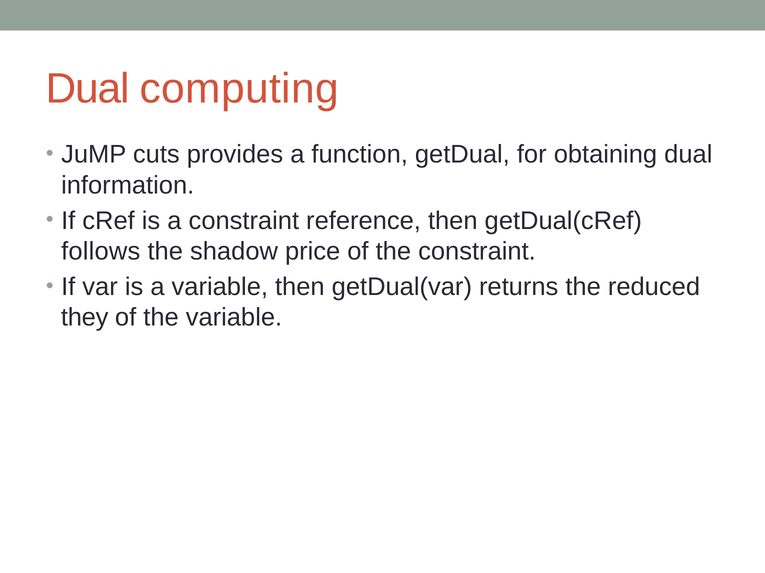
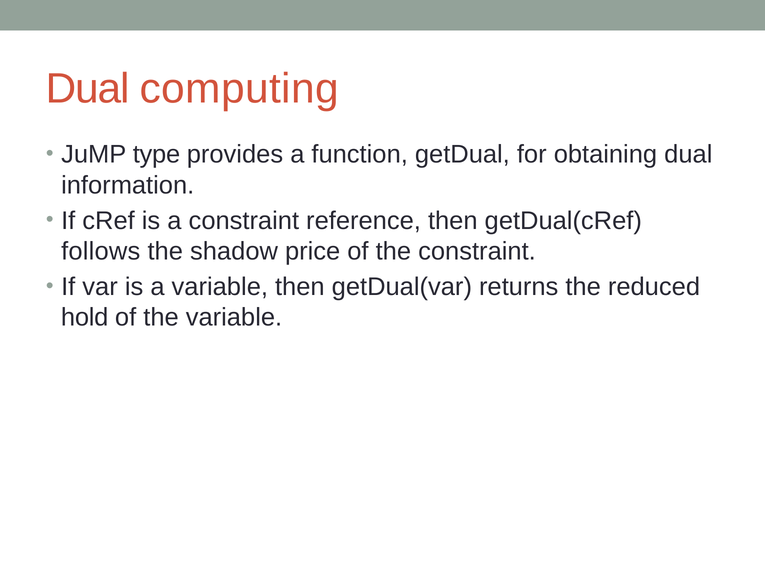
cuts: cuts -> type (156, 155)
they: they -> hold (85, 318)
